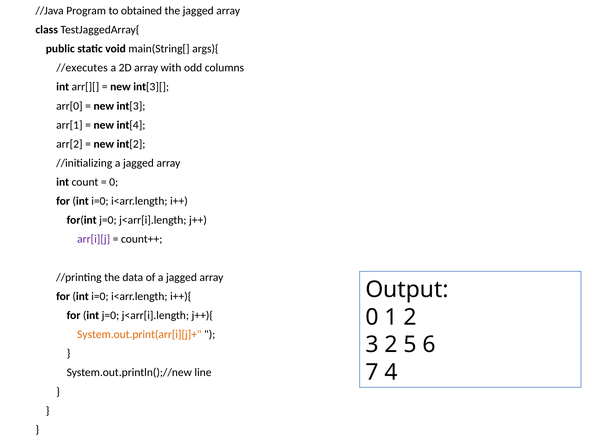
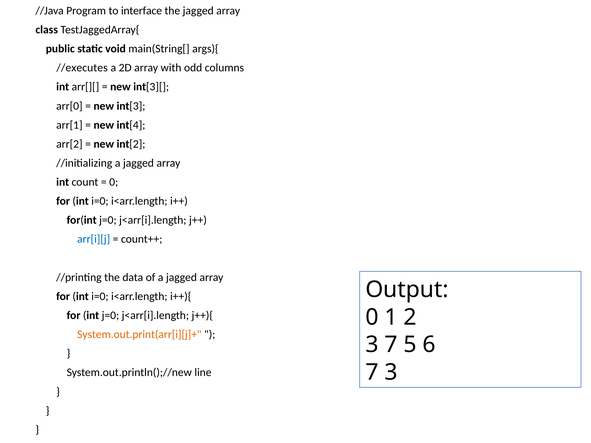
obtained: obtained -> interface (142, 11)
arr[i][j colour: purple -> blue (94, 239)
3 2: 2 -> 7 (391, 345)
7 4: 4 -> 3 (391, 373)
